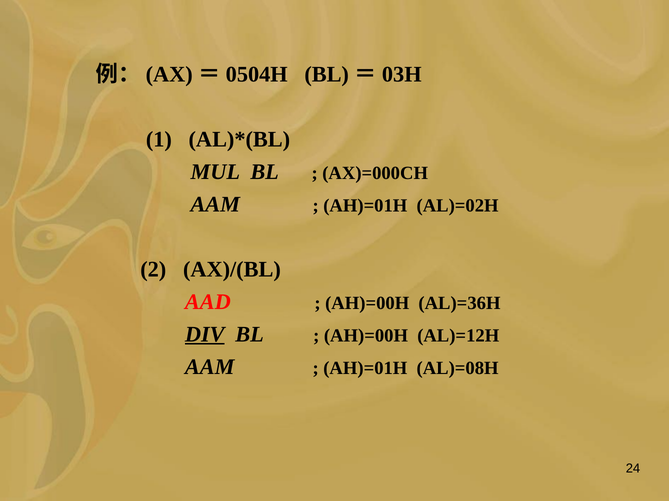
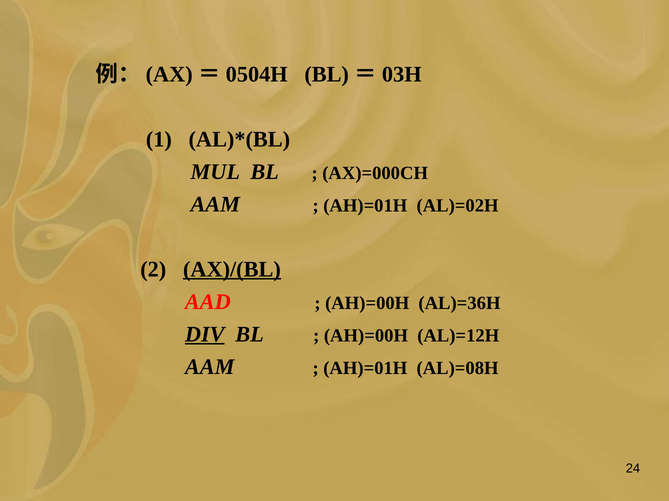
AX)/(BL underline: none -> present (232, 270)
